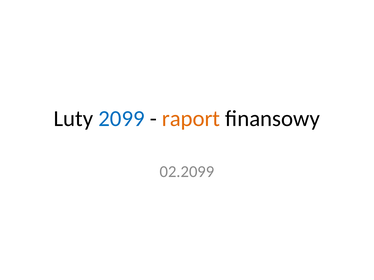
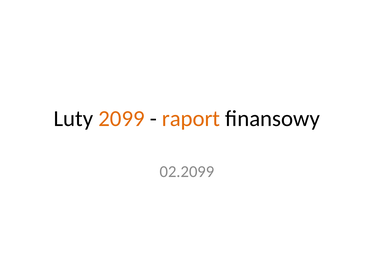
2099 colour: blue -> orange (122, 119)
